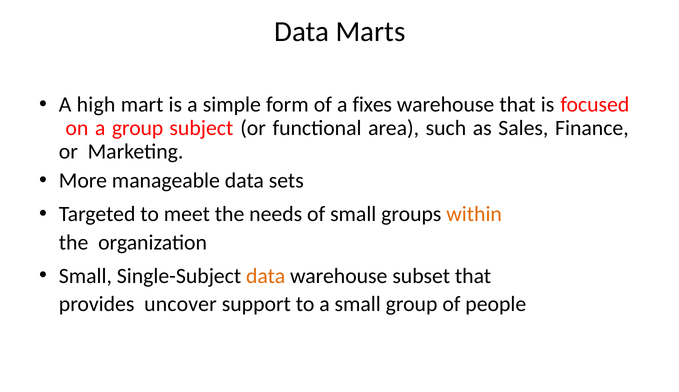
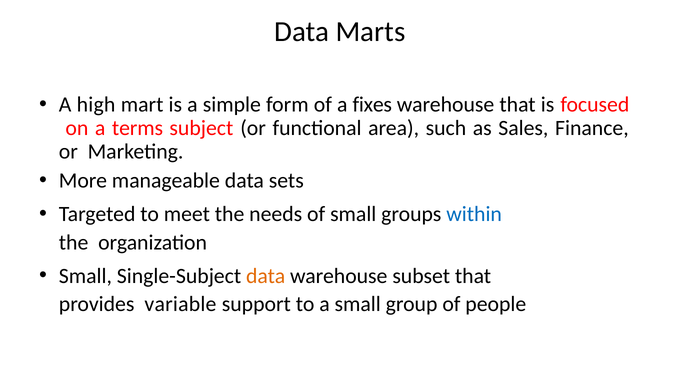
a group: group -> terms (138, 128)
within colour: orange -> blue (474, 214)
uncover: uncover -> variable (180, 304)
